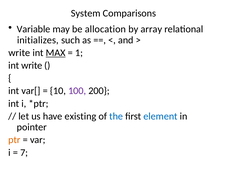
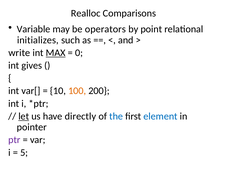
System: System -> Realloc (86, 13)
allocation: allocation -> operators (105, 29)
array: array -> point (151, 29)
1: 1 -> 0 (79, 53)
int write: write -> gives (32, 66)
100 colour: purple -> orange (77, 91)
let underline: none -> present (24, 116)
existing: existing -> directly (80, 116)
ptr colour: orange -> purple (14, 140)
7: 7 -> 5 (24, 153)
